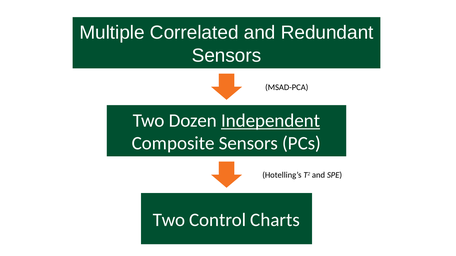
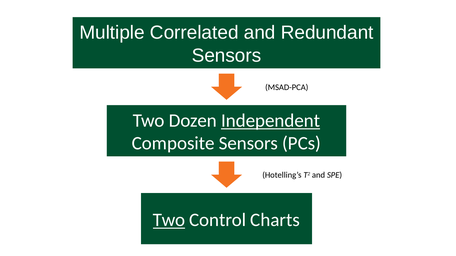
Two underline: none -> present (169, 220)
